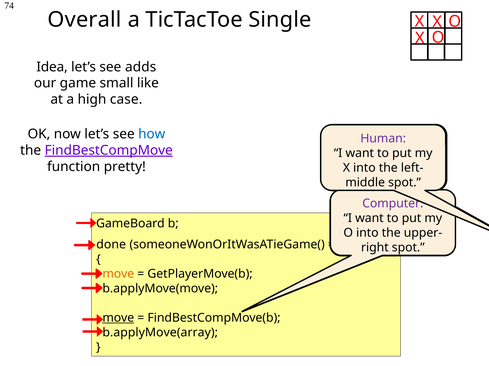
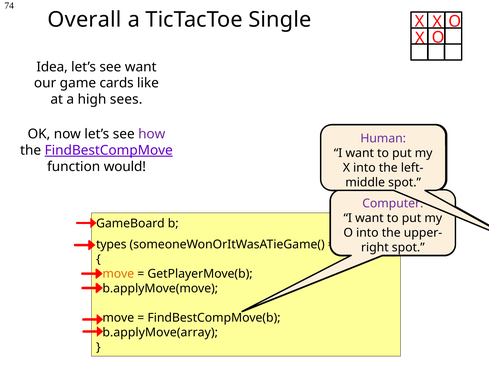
see adds: adds -> want (141, 67)
small: small -> cards (117, 83)
case: case -> sees (126, 100)
how colour: blue -> purple (152, 134)
pretty: pretty -> would (125, 167)
done: done -> types (111, 245)
move underline: present -> none (118, 318)
